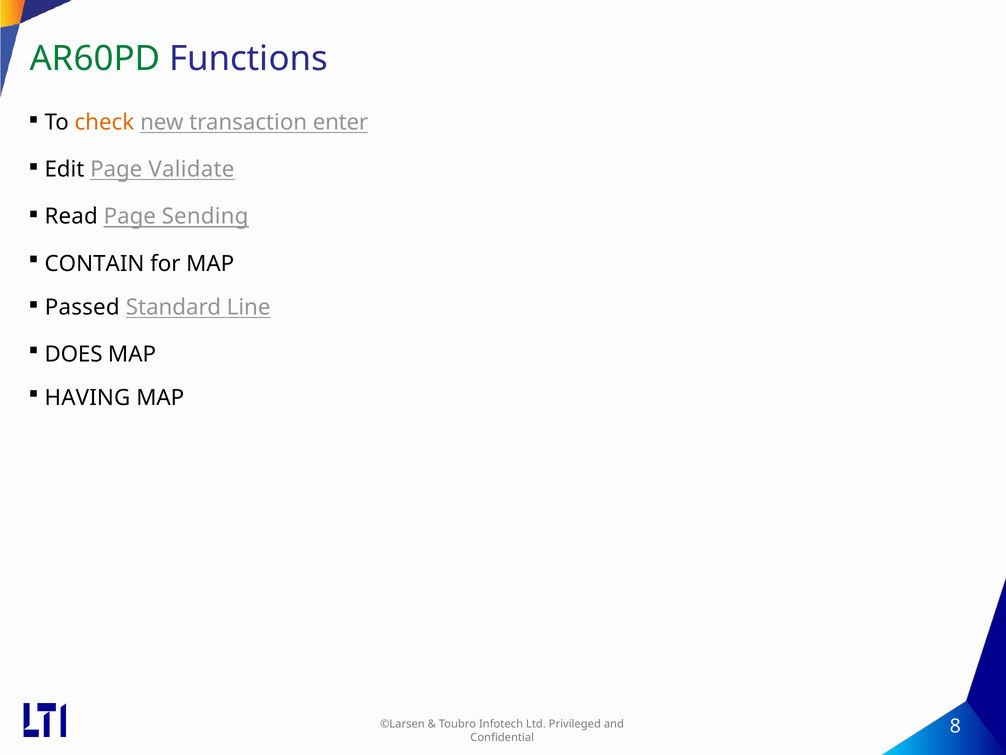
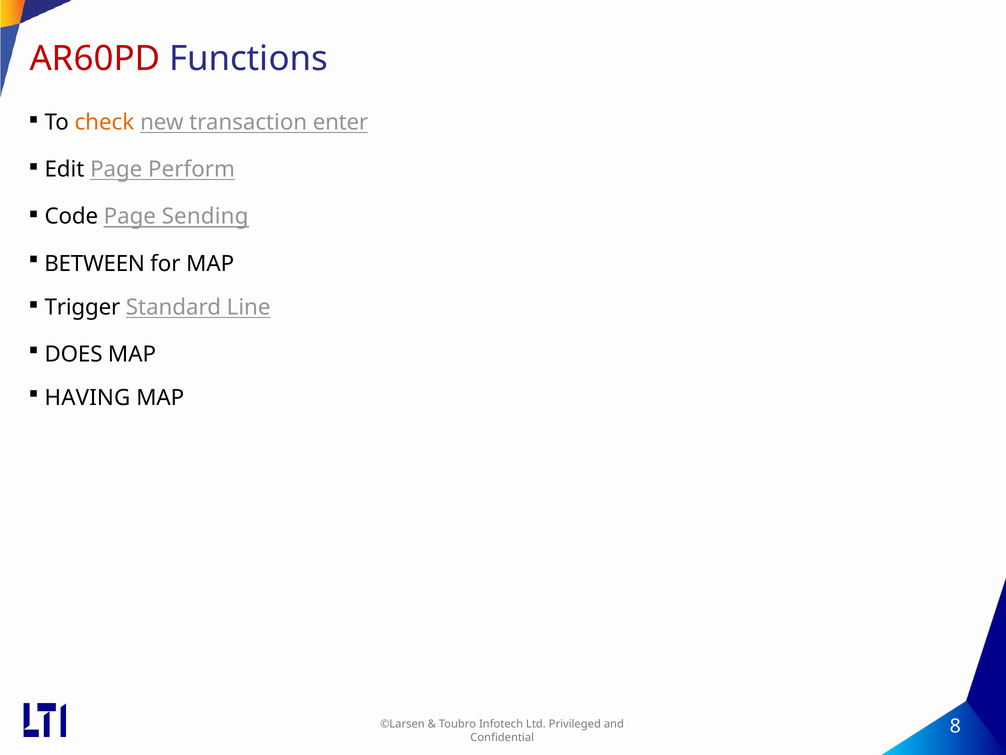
AR60PD colour: green -> red (95, 59)
Validate: Validate -> Perform (192, 169)
Read: Read -> Code (71, 216)
CONTAIN: CONTAIN -> BETWEEN (95, 263)
Passed: Passed -> Trigger (82, 307)
